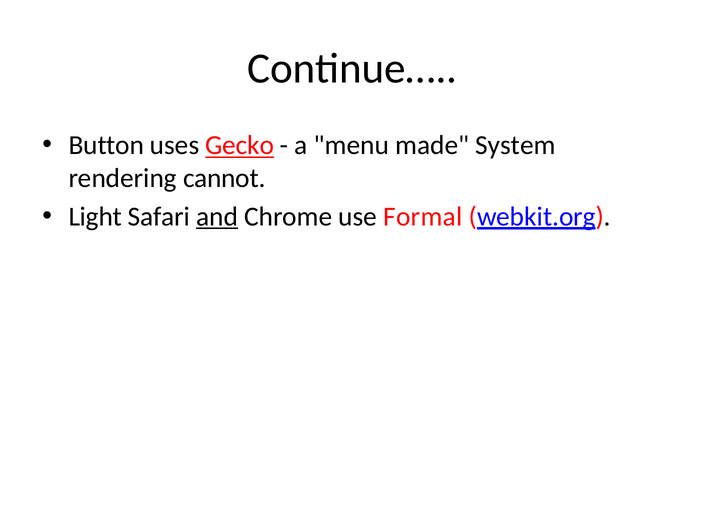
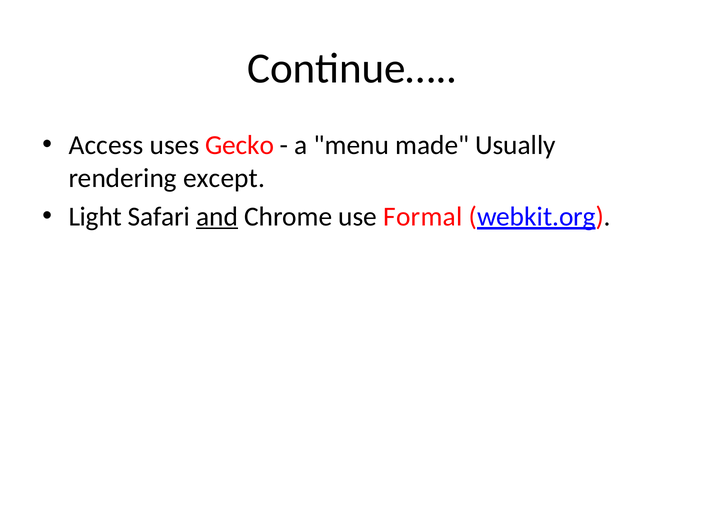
Button: Button -> Access (106, 145)
Gecko underline: present -> none (240, 145)
System: System -> Usually (516, 145)
cannot: cannot -> except (224, 178)
